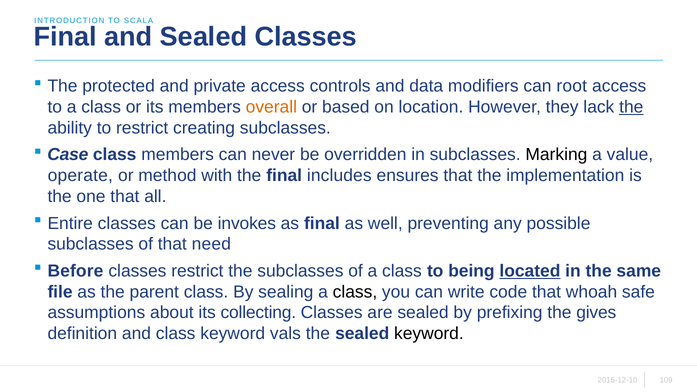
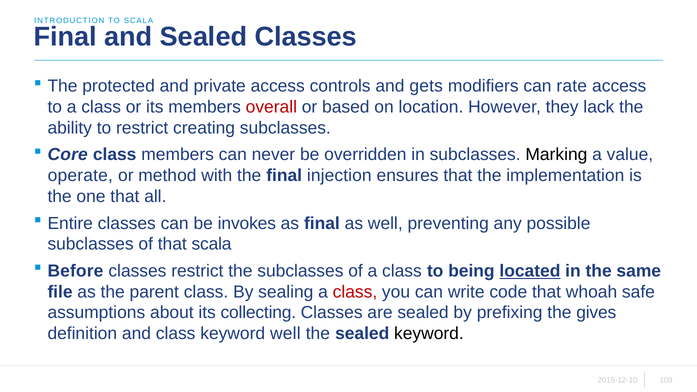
data: data -> gets (426, 86)
root: root -> rate (572, 86)
overall colour: orange -> red (271, 107)
the underline: present -> none (631, 107)
Case: Case -> Core (68, 155)
includes: includes -> injection (339, 176)
that need: need -> scala (212, 244)
class colour: black -> red (355, 292)
keyword vals: vals -> well (285, 334)
